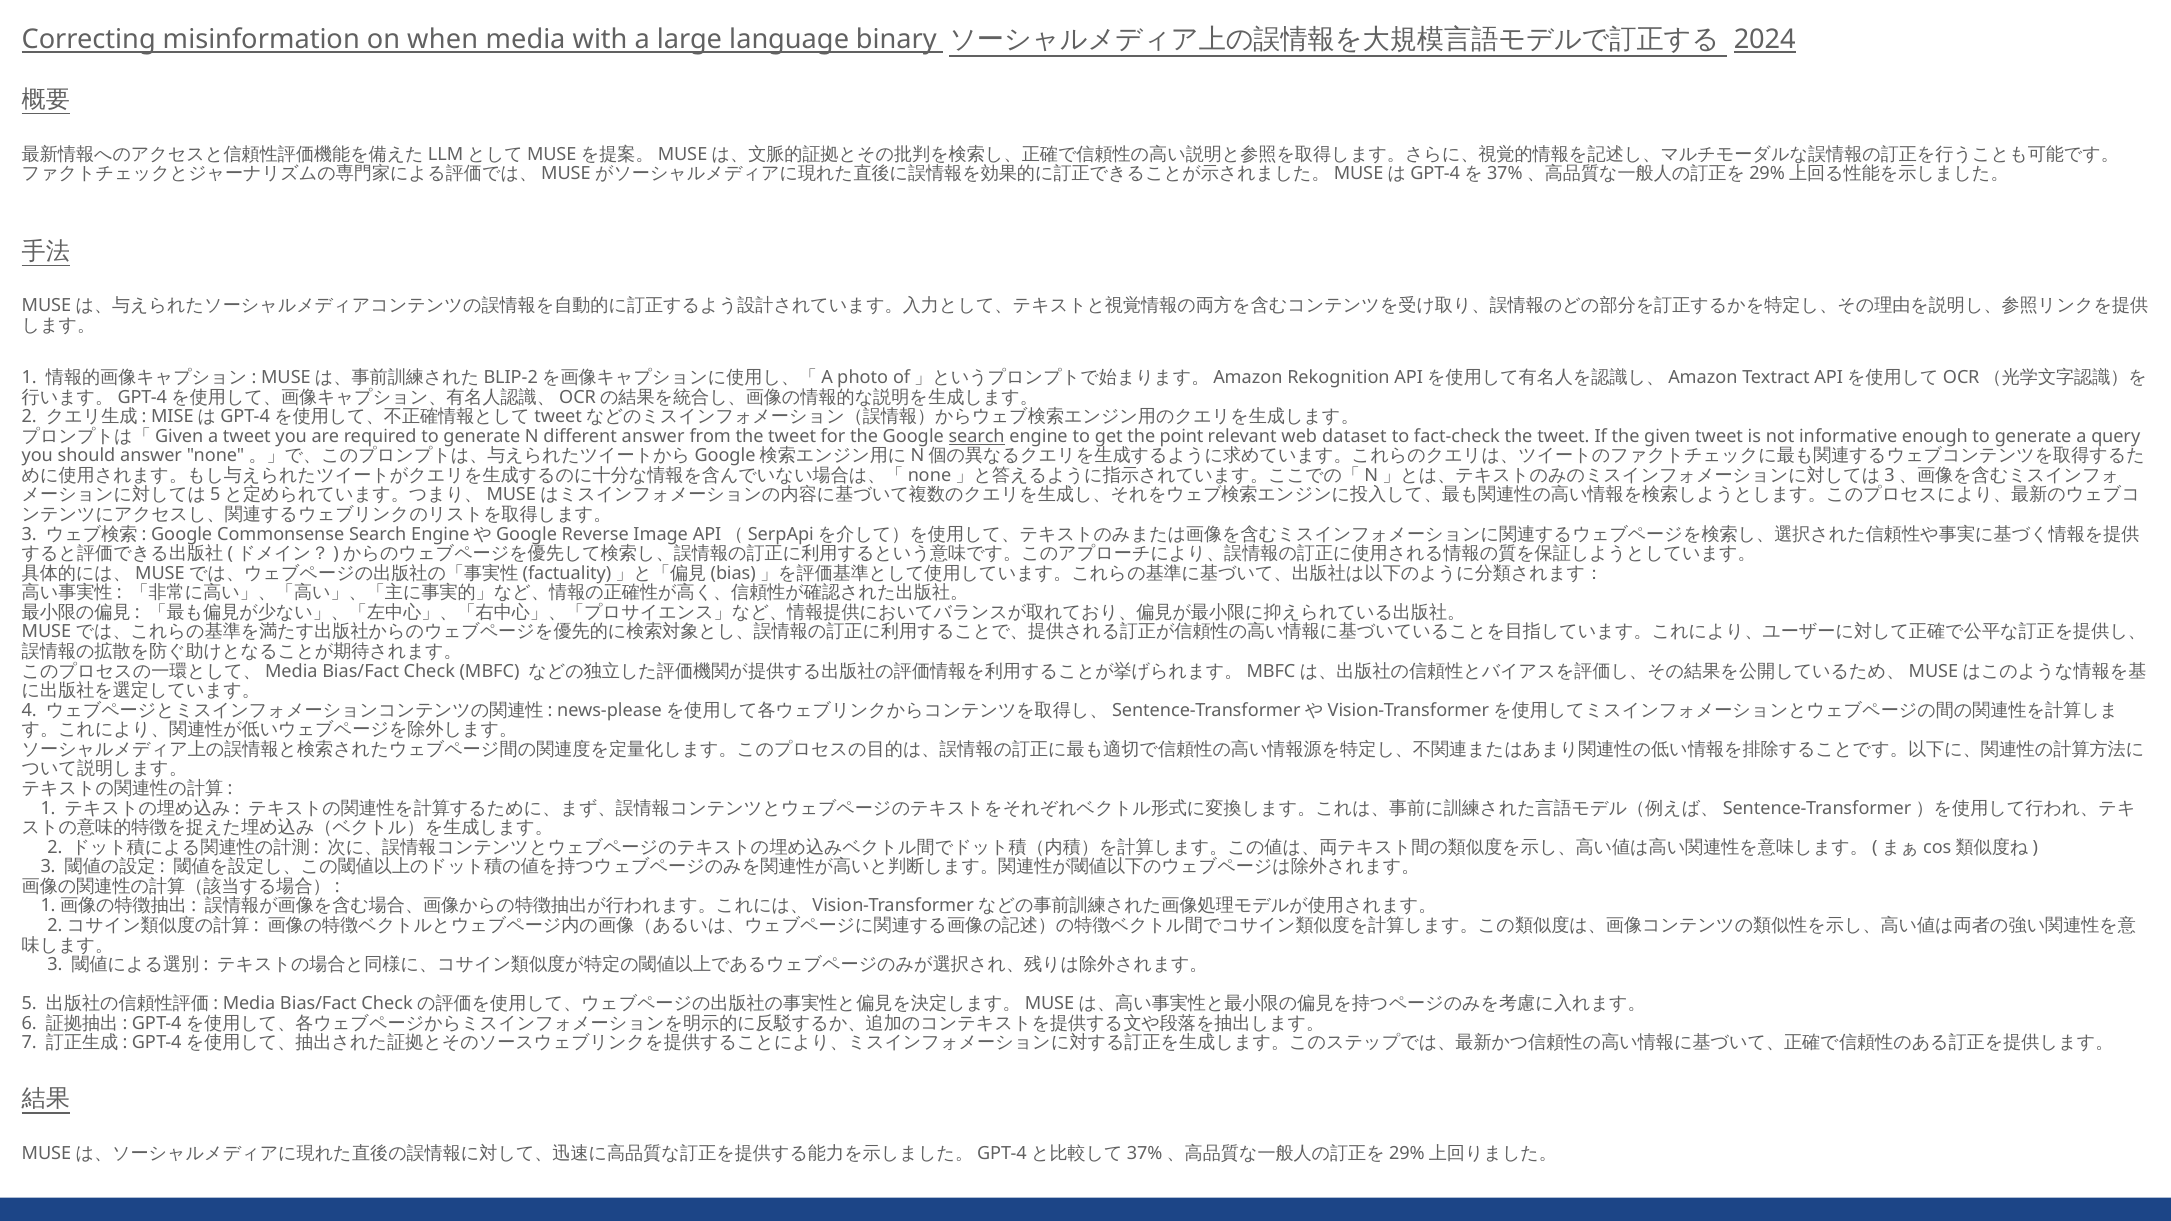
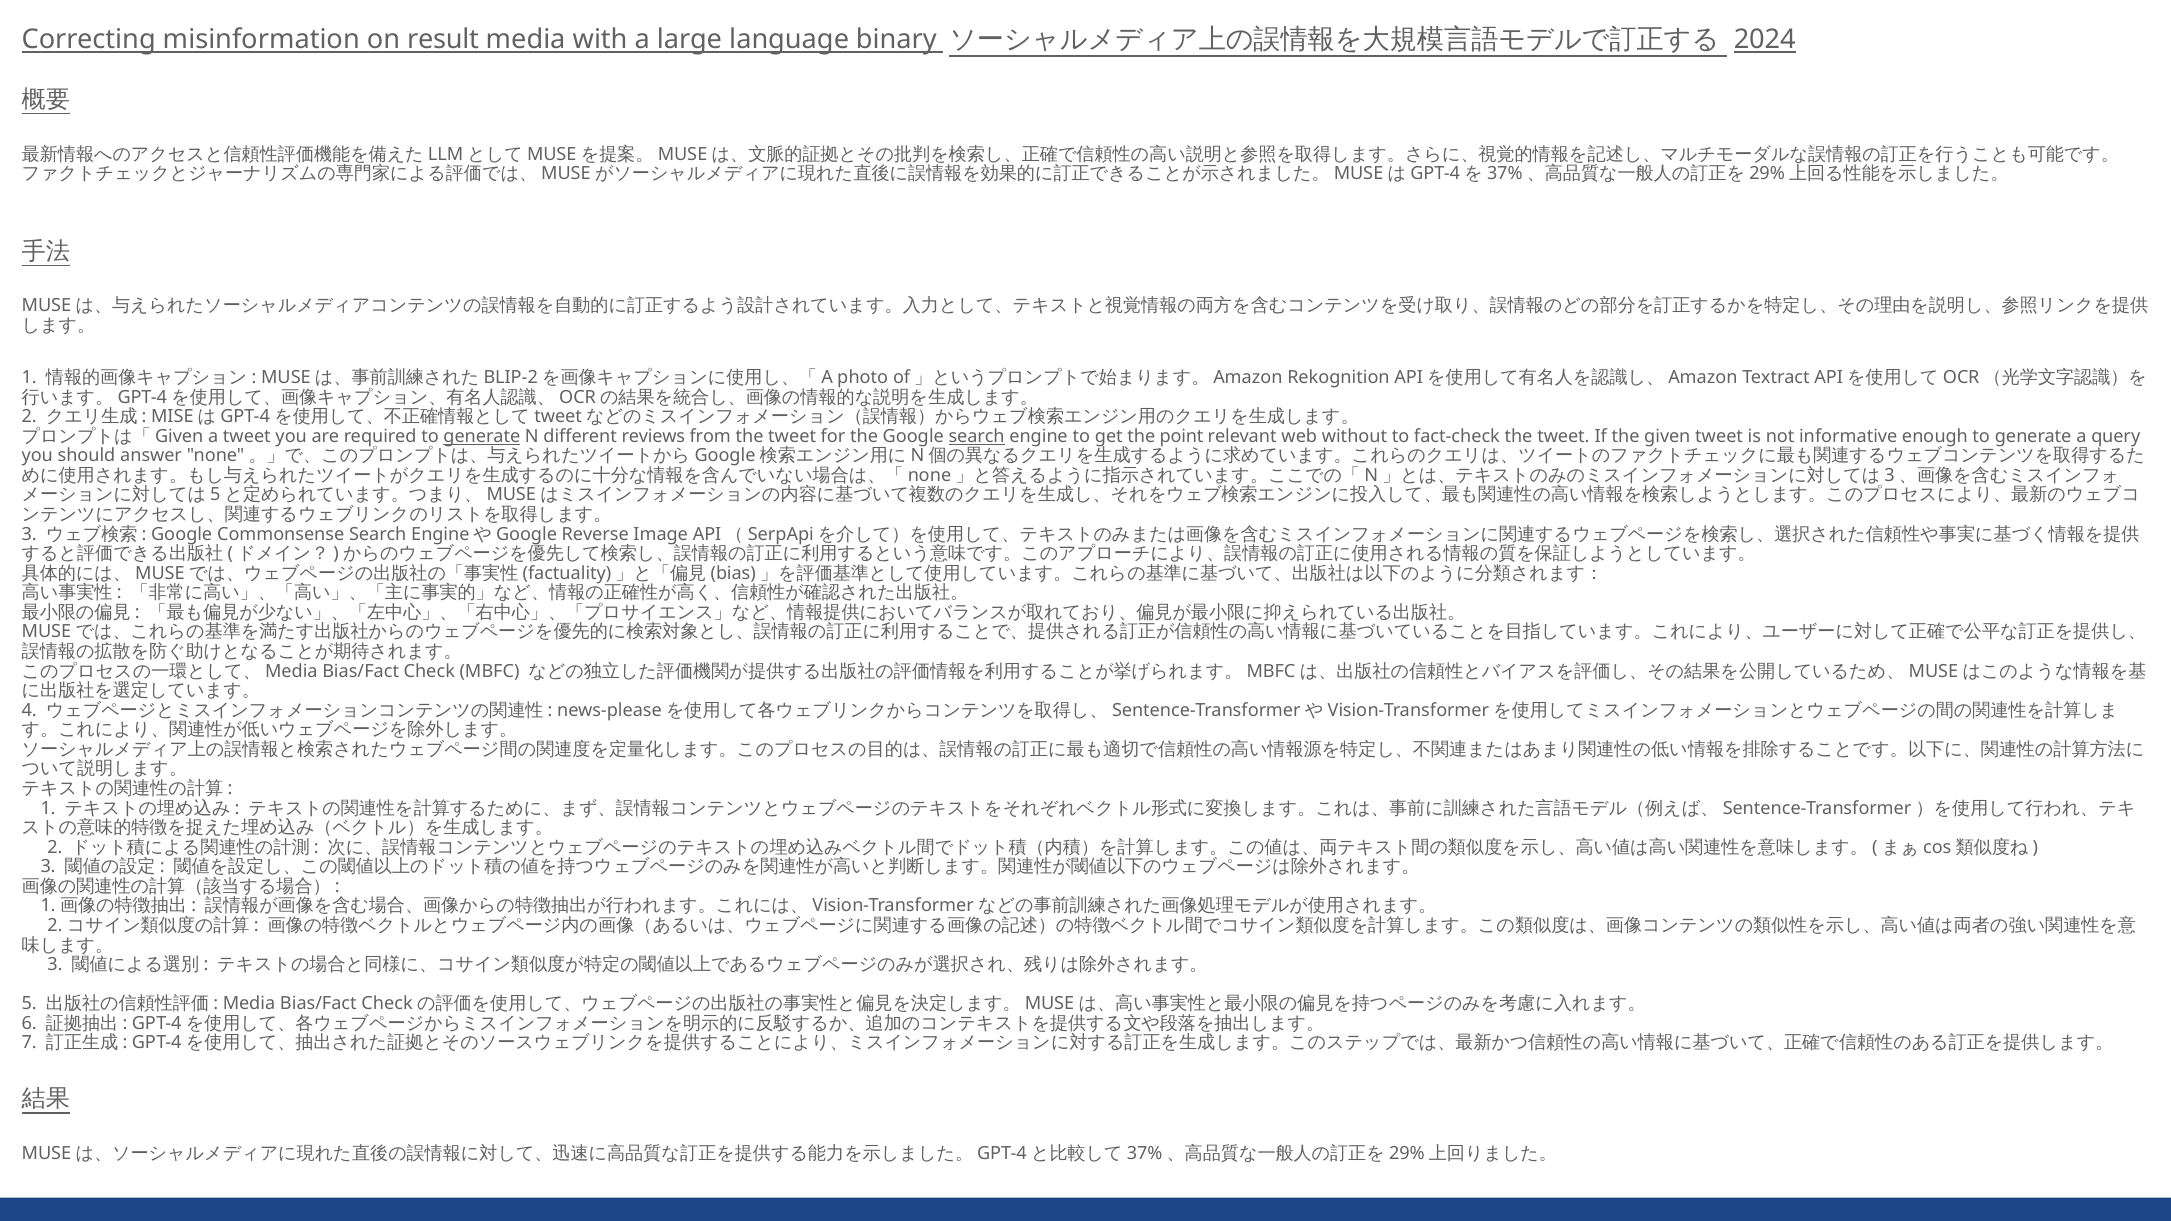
when: when -> result (443, 40)
generate underline: none -> present (482, 436)
different answer: answer -> reviews (653, 436)
dataset: dataset -> without (1354, 436)
